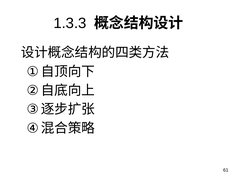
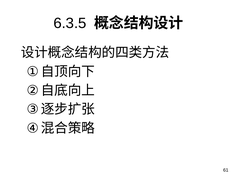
1.3.3: 1.3.3 -> 6.3.5 (70, 23)
